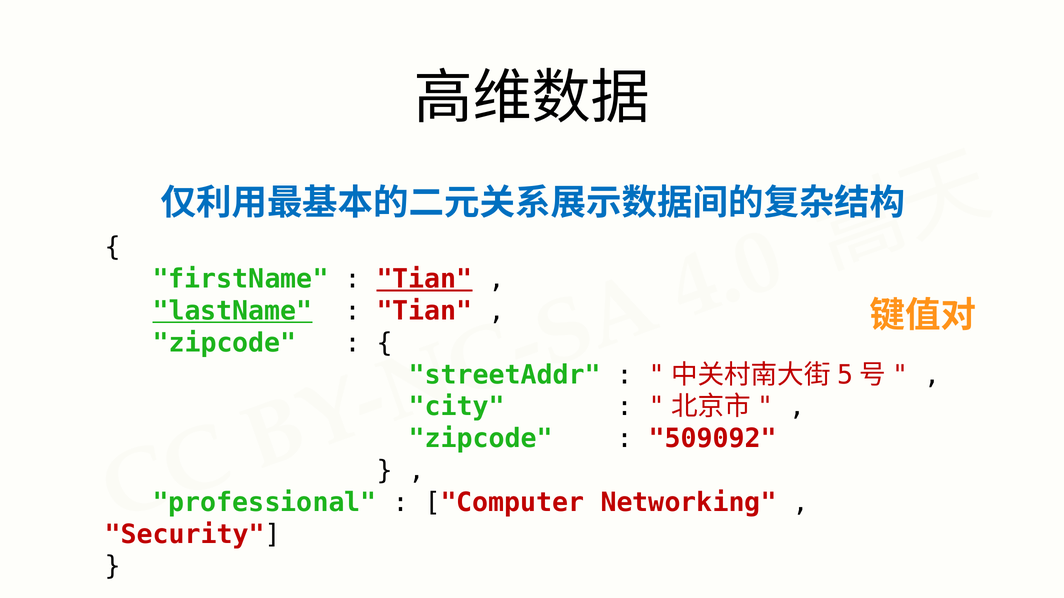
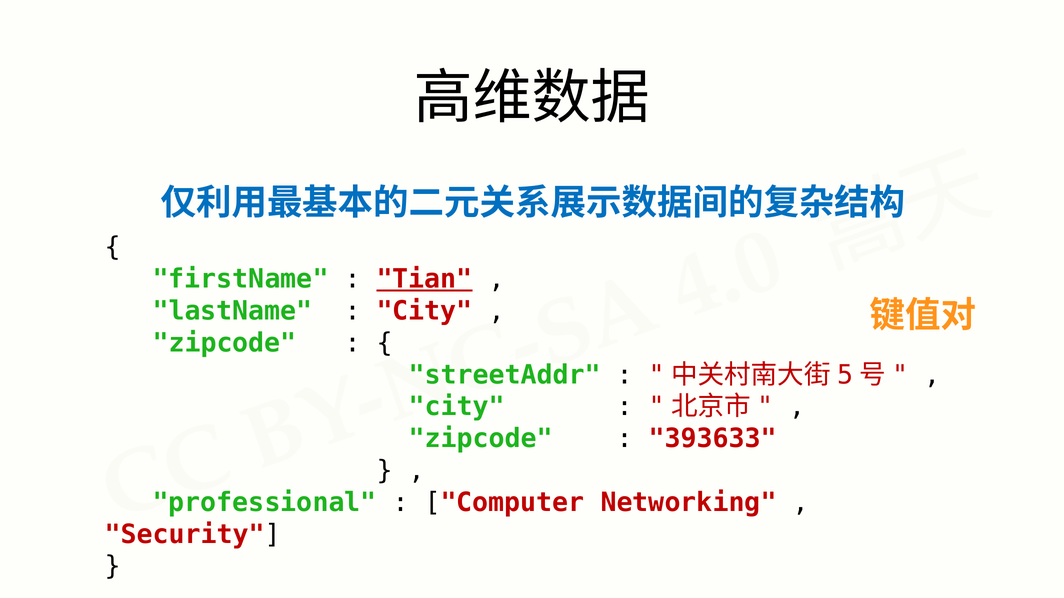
lastName underline: present -> none (232, 311)
Tian: Tian -> City (424, 311)
509092: 509092 -> 393633 (713, 439)
